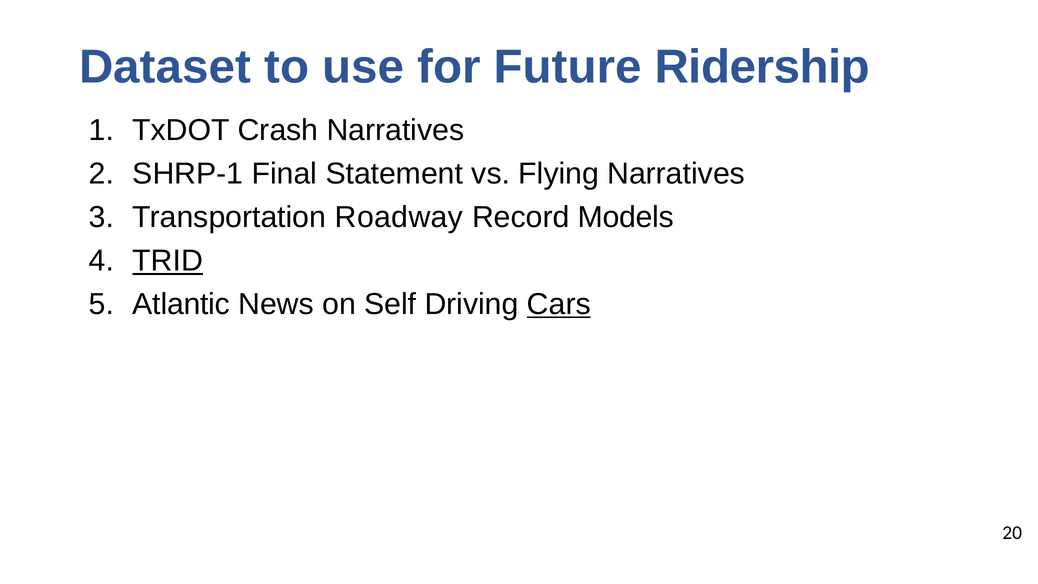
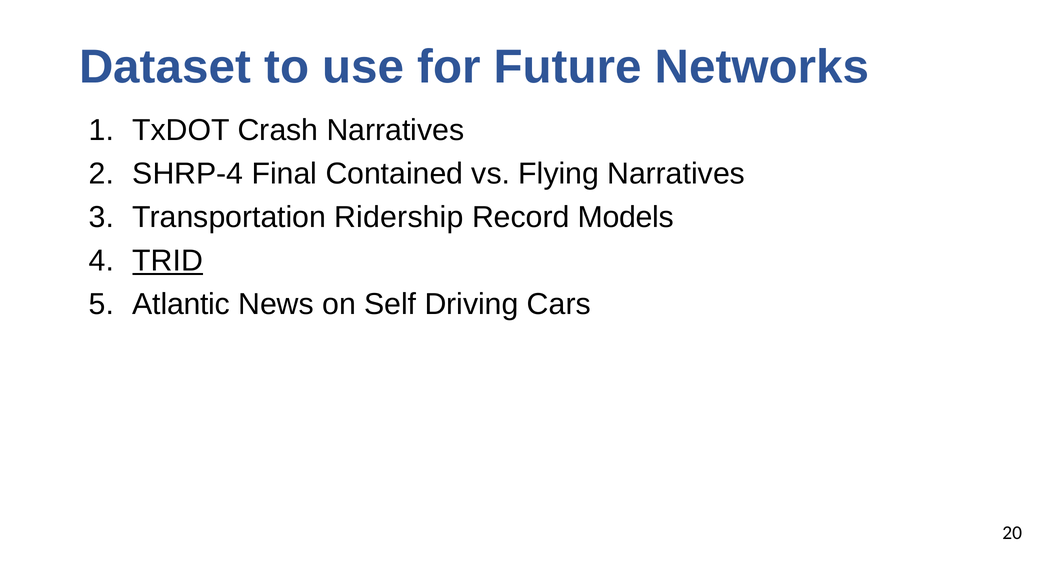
Ridership: Ridership -> Networks (762, 67)
SHRP-1: SHRP-1 -> SHRP-4 (188, 174)
Statement: Statement -> Contained (394, 174)
Roadway: Roadway -> Ridership (399, 217)
Cars underline: present -> none (559, 304)
